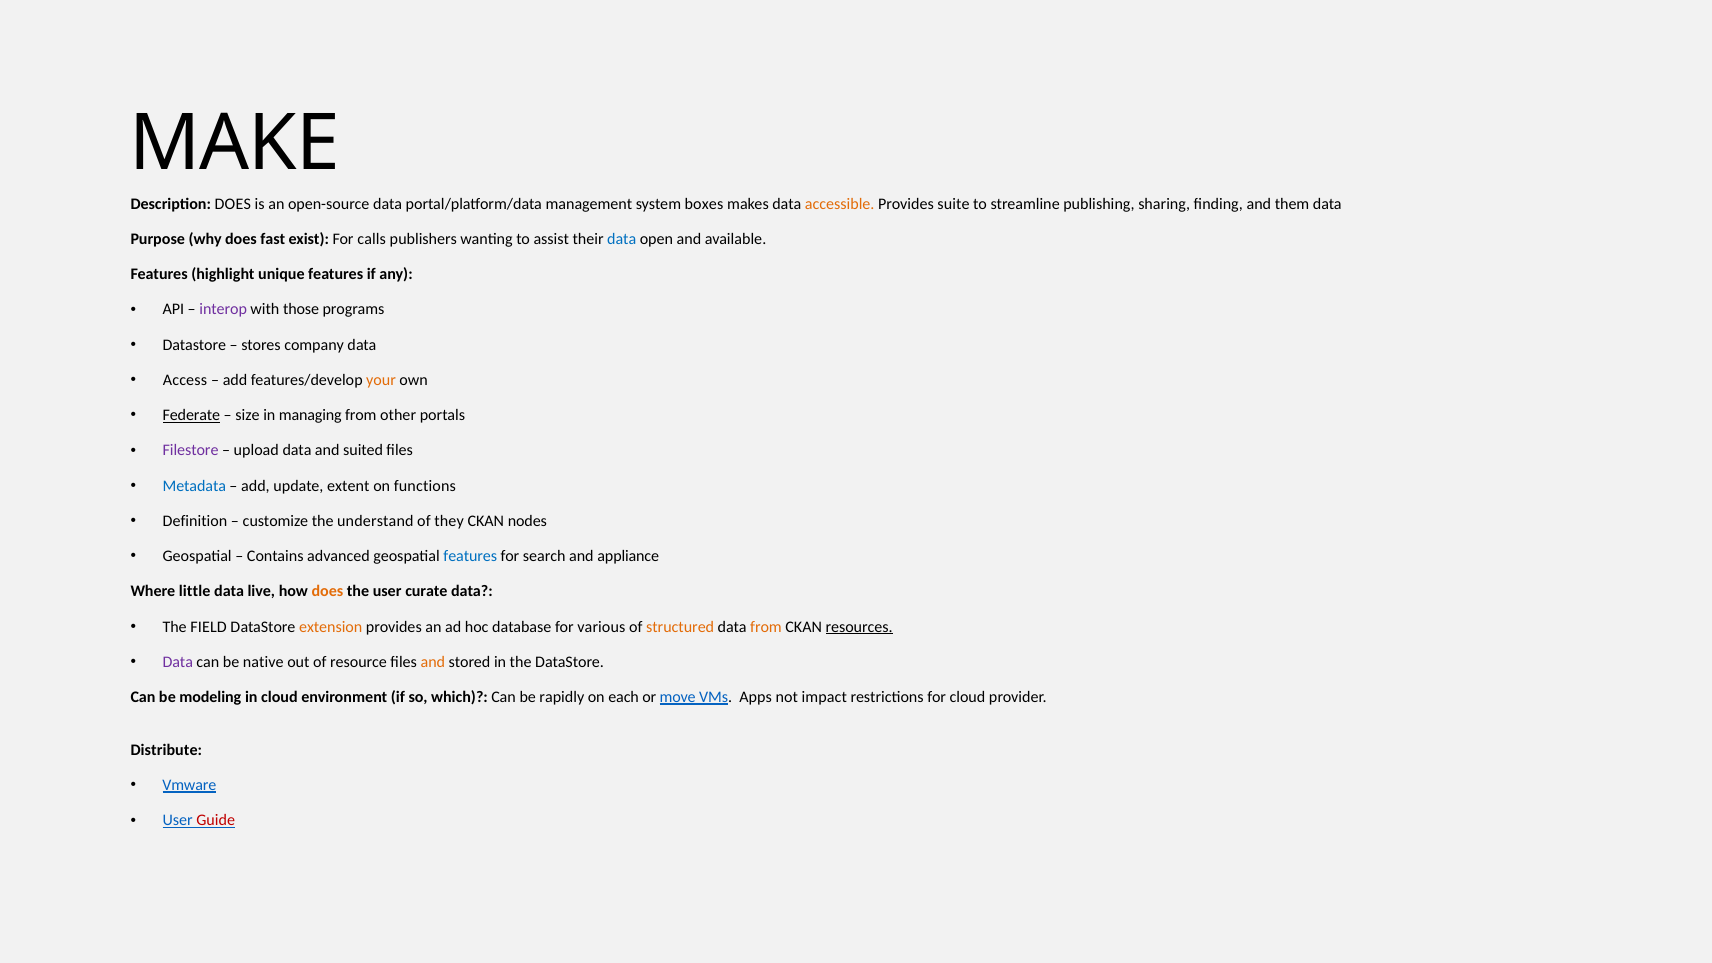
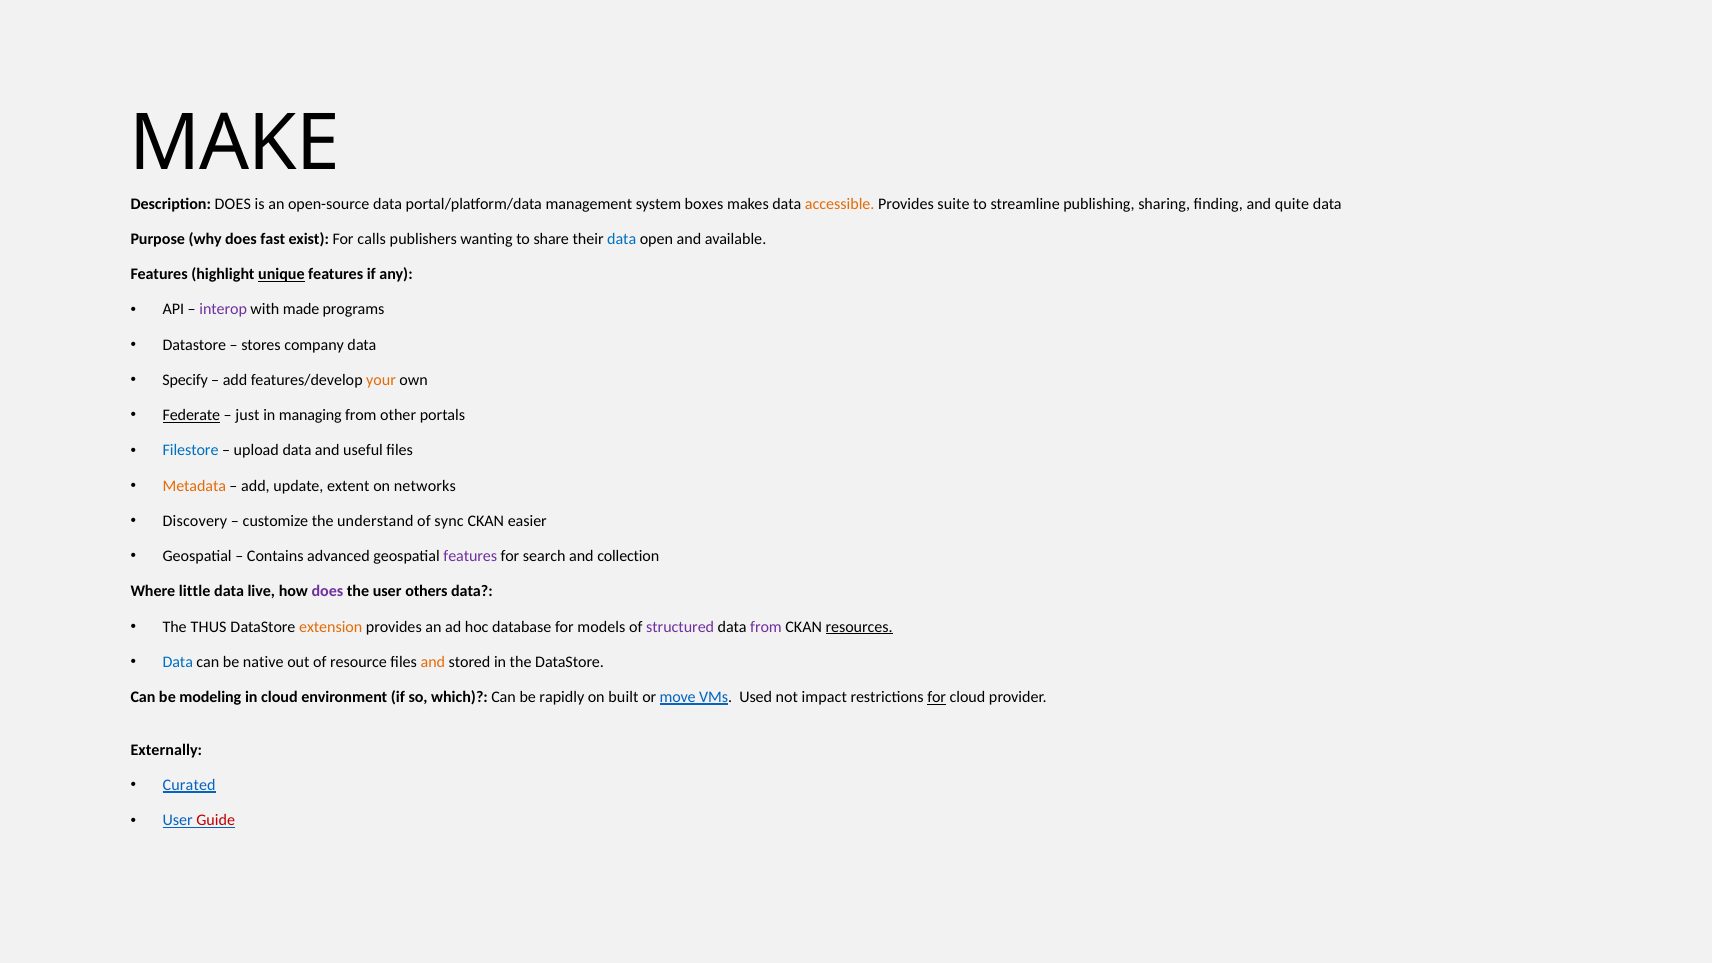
them: them -> quite (1292, 204)
assist: assist -> share (551, 239)
unique underline: none -> present (281, 274)
those: those -> made (301, 310)
Access: Access -> Specify (185, 380)
size: size -> just (247, 415)
Filestore colour: purple -> blue (191, 451)
suited: suited -> useful (363, 451)
Metadata colour: blue -> orange (194, 486)
functions: functions -> networks (425, 486)
Definition: Definition -> Discovery (195, 521)
they: they -> sync (449, 521)
nodes: nodes -> easier (527, 521)
features colour: blue -> purple (470, 556)
appliance: appliance -> collection (628, 556)
does colour: orange -> purple (327, 591)
curate: curate -> others (426, 591)
FIELD: FIELD -> THUS (209, 627)
various: various -> models (601, 627)
structured colour: orange -> purple (680, 627)
from colour: orange -> purple (766, 627)
Data colour: purple -> blue (178, 662)
each: each -> built (623, 697)
Apps: Apps -> Used (756, 697)
for underline: none -> present (937, 697)
Distribute: Distribute -> Externally (166, 750)
Vmware: Vmware -> Curated (189, 785)
